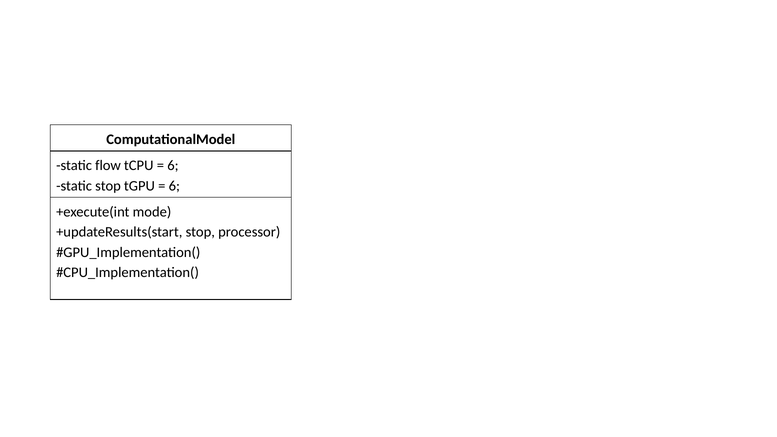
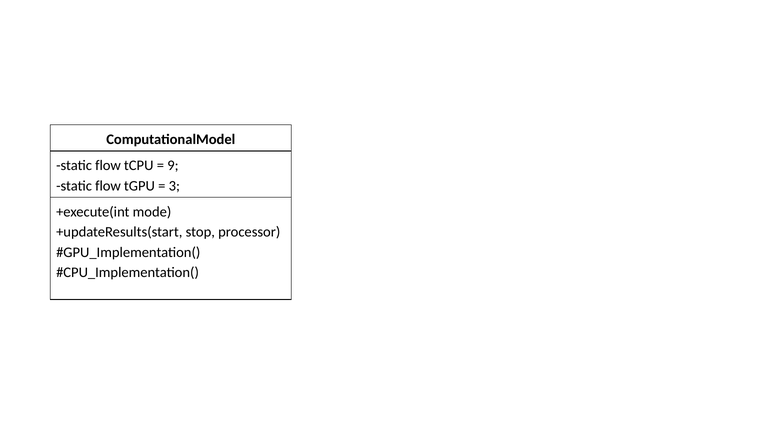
6: 6 -> 9 (173, 165)
stop: stop -> flow (108, 186)
6: 6 -> 3 (174, 186)
